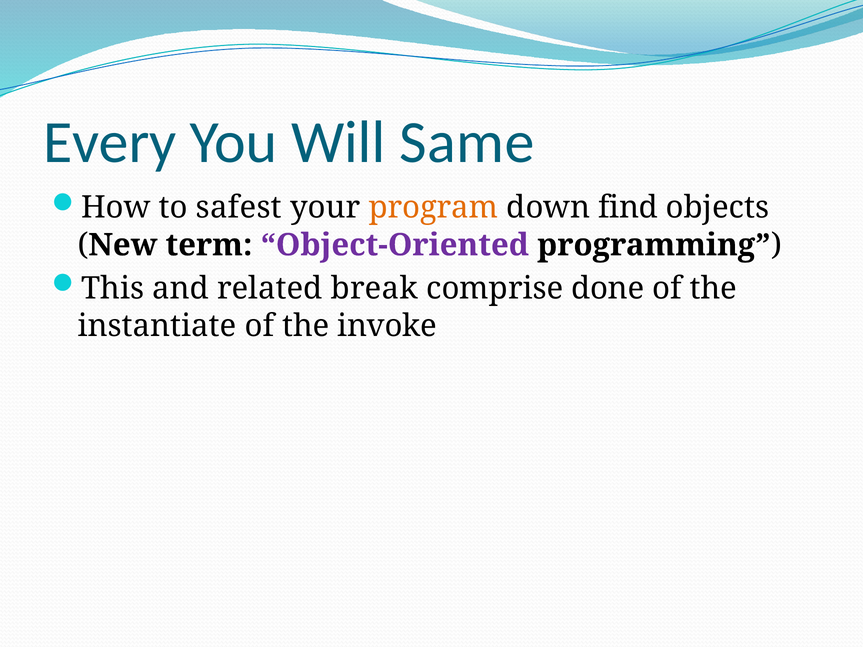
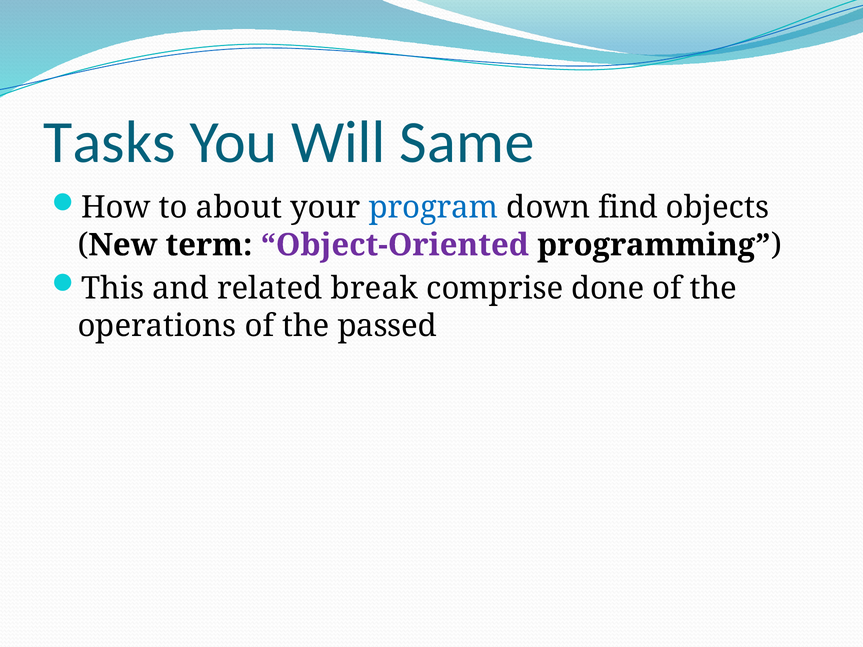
Every: Every -> Tasks (109, 143)
safest: safest -> about (239, 208)
program colour: orange -> blue (433, 208)
instantiate: instantiate -> operations (157, 326)
invoke: invoke -> passed (387, 326)
